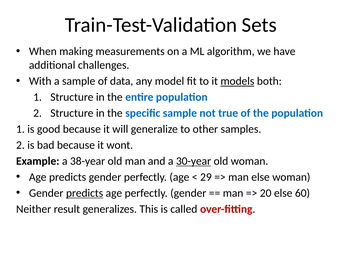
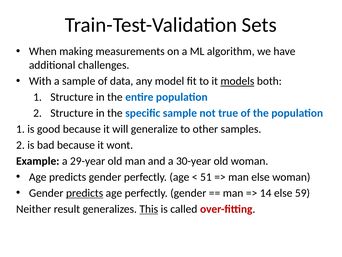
38-year: 38-year -> 29-year (88, 161)
30-year underline: present -> none (194, 161)
29: 29 -> 51 (206, 177)
20: 20 -> 14 (266, 193)
60: 60 -> 59 (302, 193)
This underline: none -> present (149, 209)
